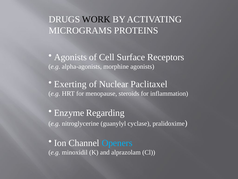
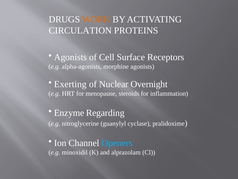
WORK colour: black -> orange (96, 19)
MICROGRAMS: MICROGRAMS -> CIRCULATION (80, 30)
Paclitaxel: Paclitaxel -> Overnight (149, 84)
